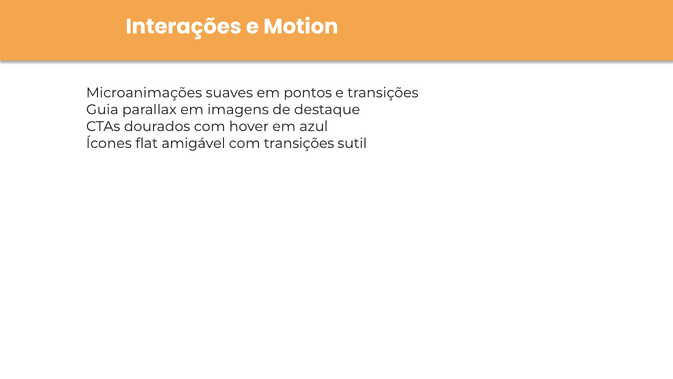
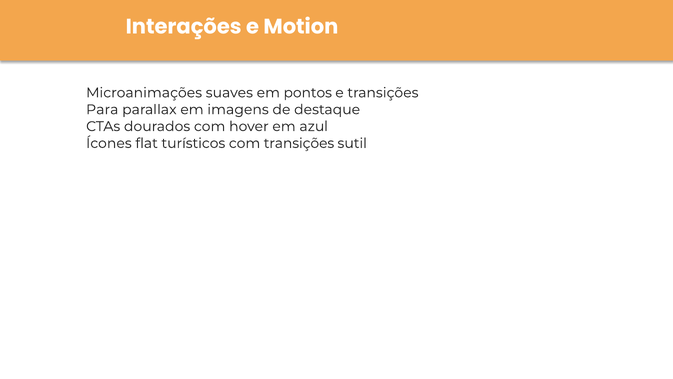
Guia: Guia -> Para (102, 109)
amigável: amigável -> turísticos (193, 143)
